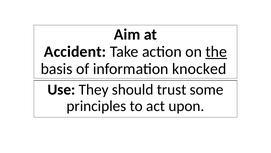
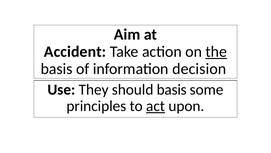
knocked: knocked -> decision (199, 69)
should trust: trust -> basis (172, 89)
act underline: none -> present (156, 106)
